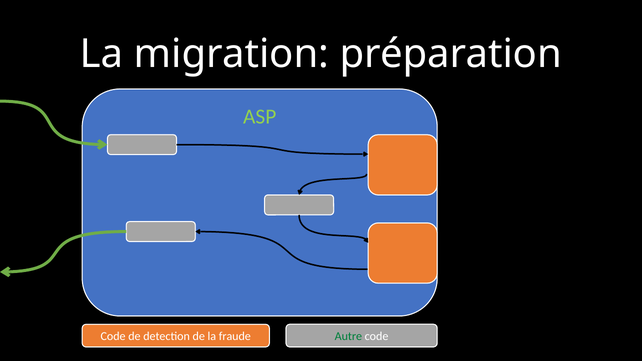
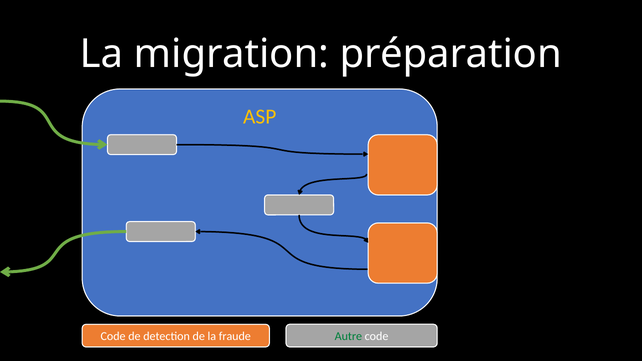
ASP colour: light green -> yellow (260, 117)
